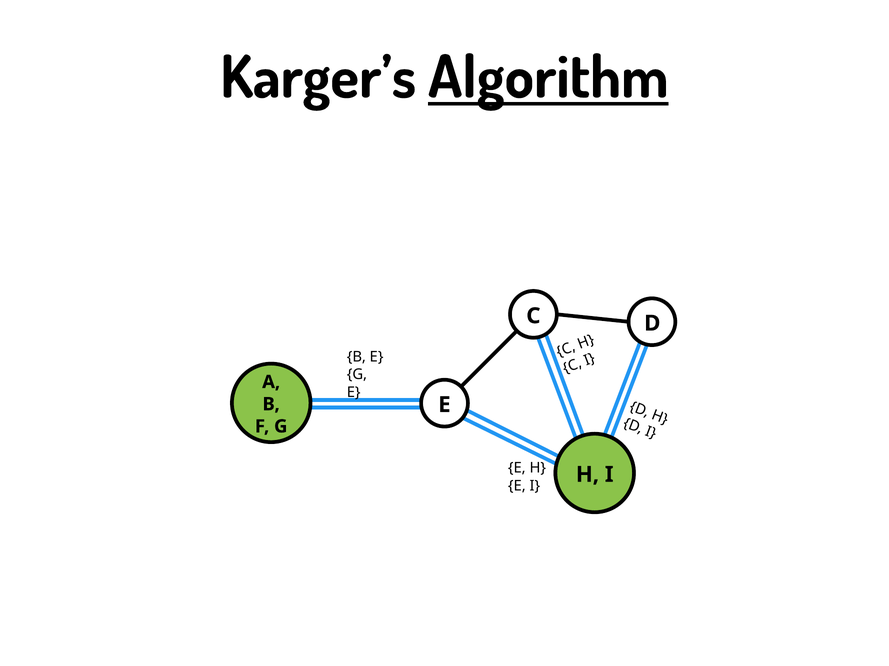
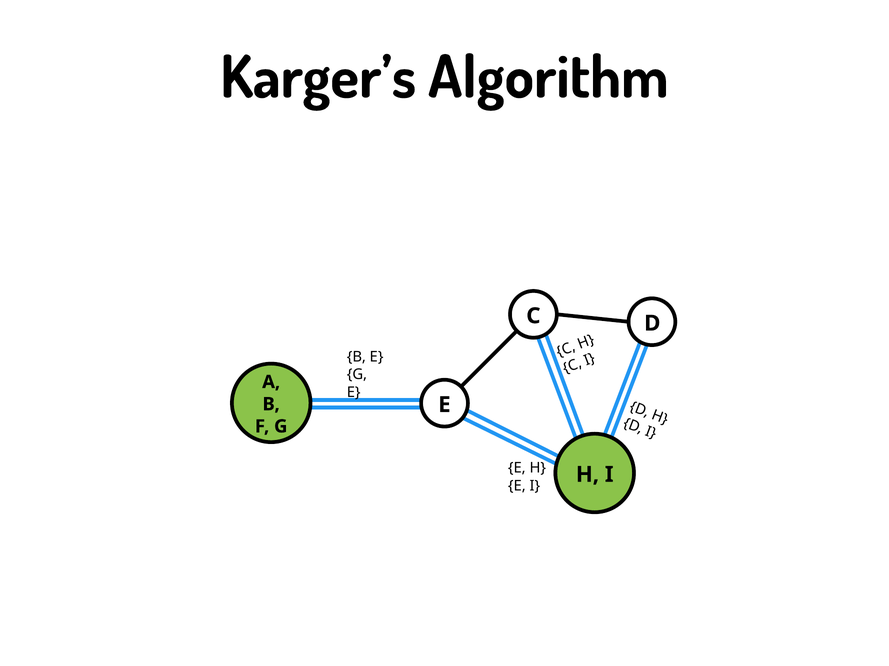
Algorithm underline: present -> none (548, 78)
